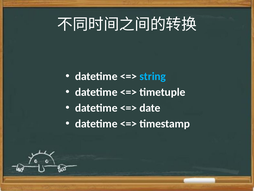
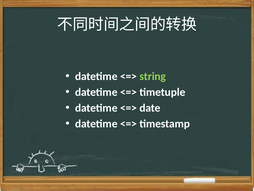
string colour: light blue -> light green (153, 76)
